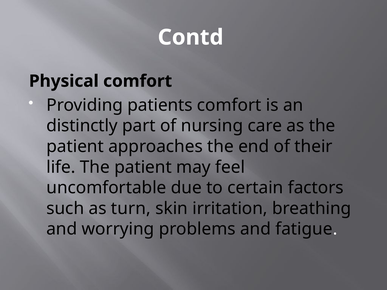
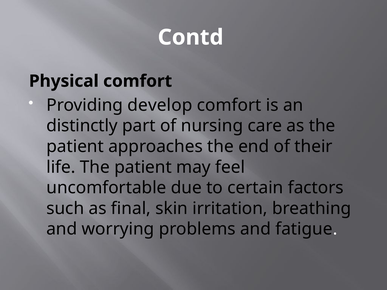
patients: patients -> develop (160, 105)
turn: turn -> final (131, 209)
